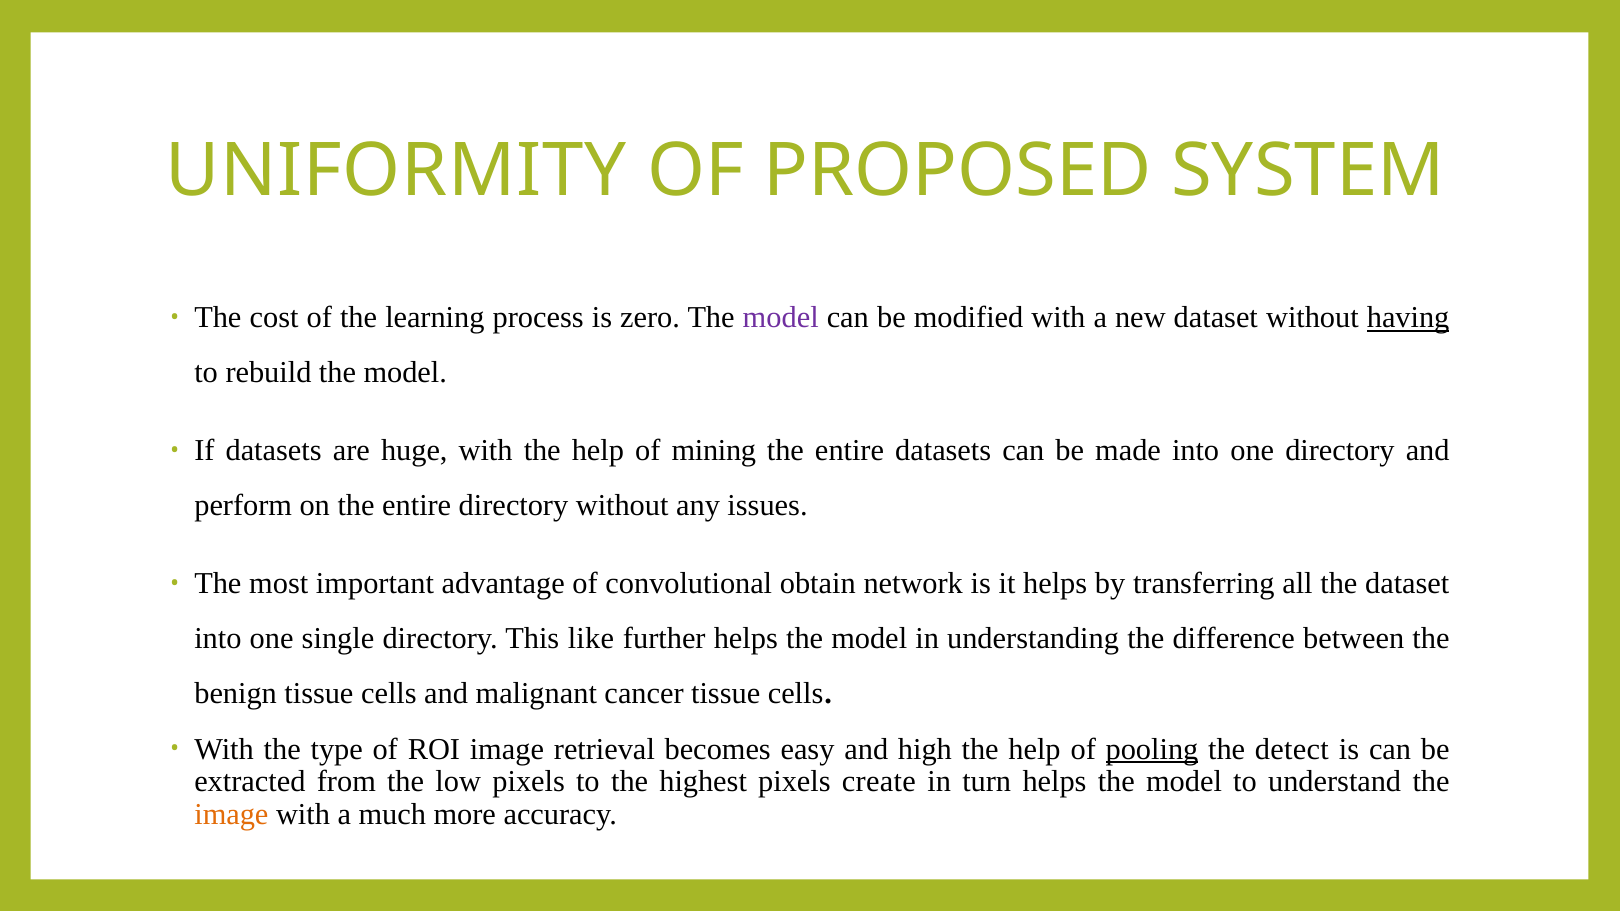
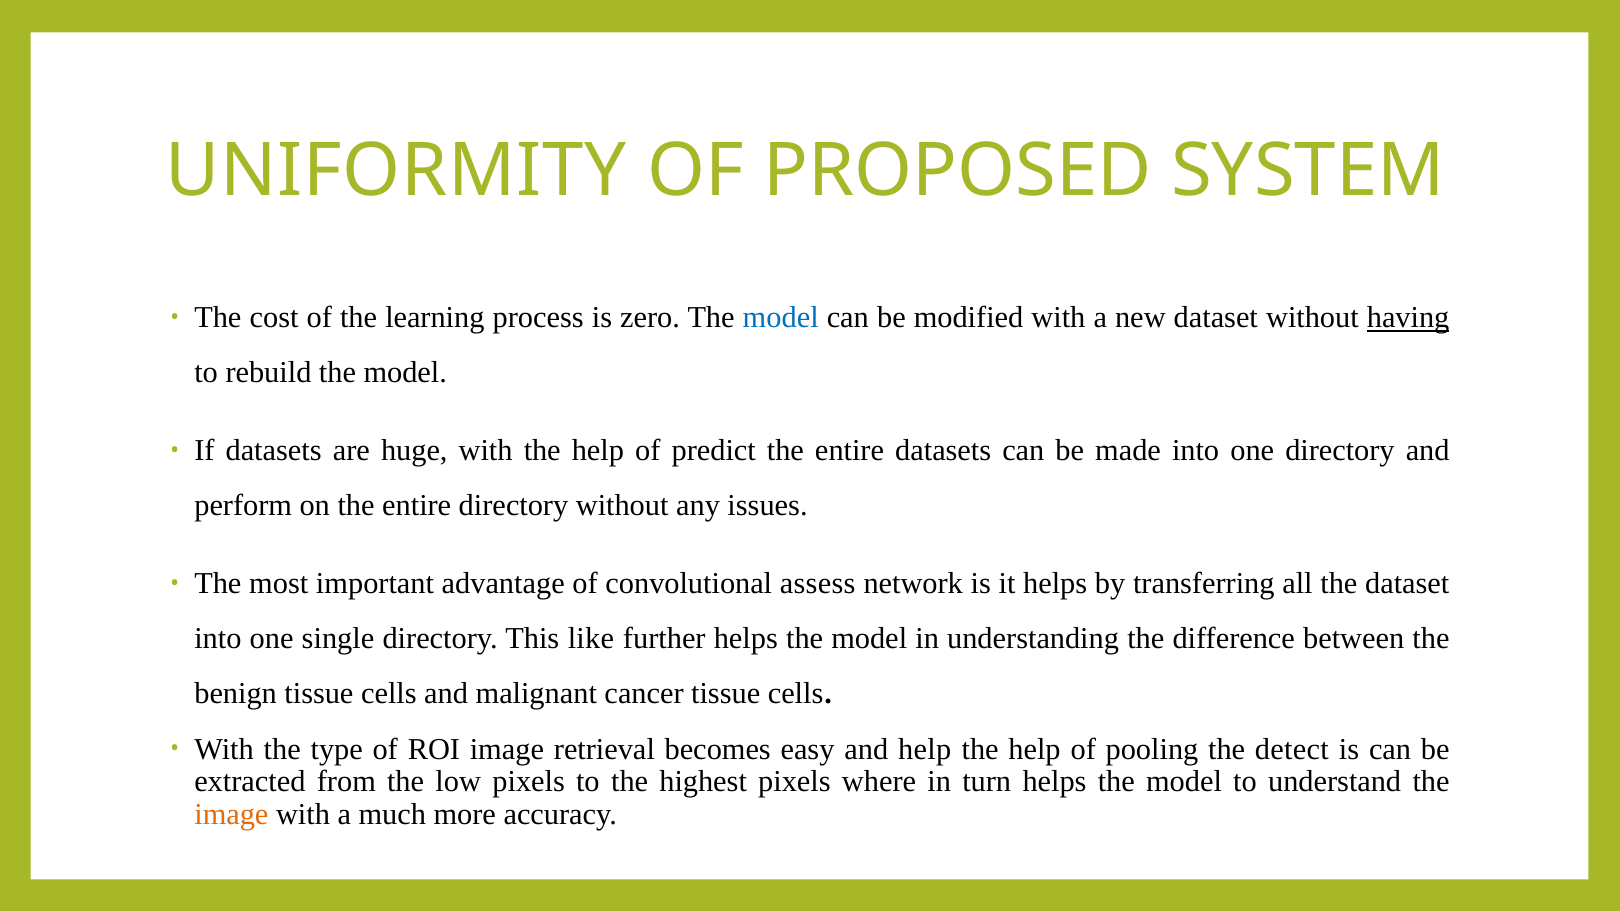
model colour: purple -> blue (781, 318)
mining: mining -> predict (714, 451)
obtain: obtain -> assess (818, 584)
and high: high -> help (925, 749)
pooling underline: present -> none (1152, 749)
create: create -> where (879, 782)
